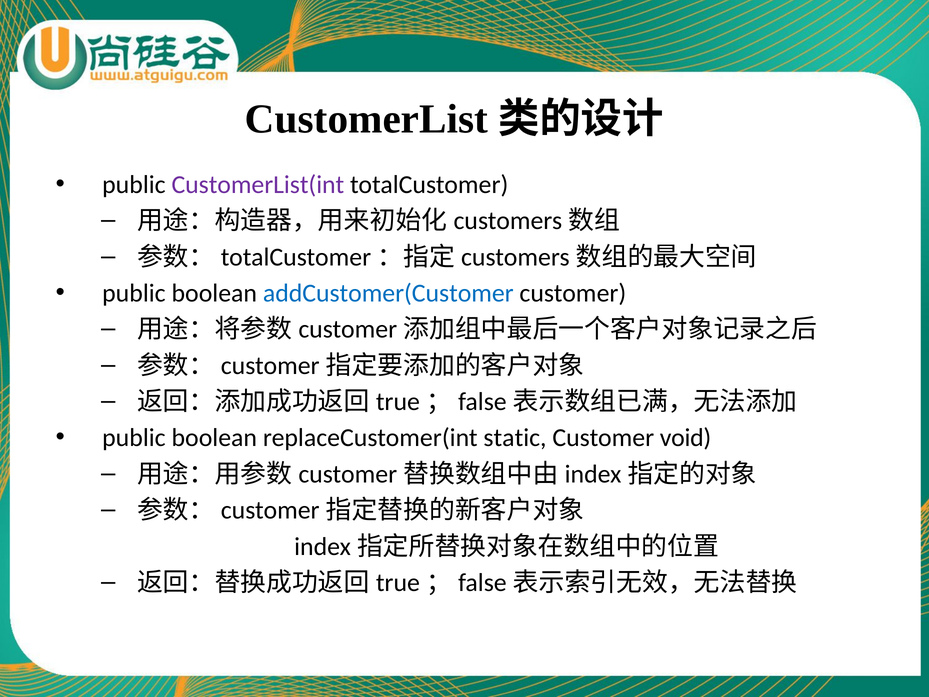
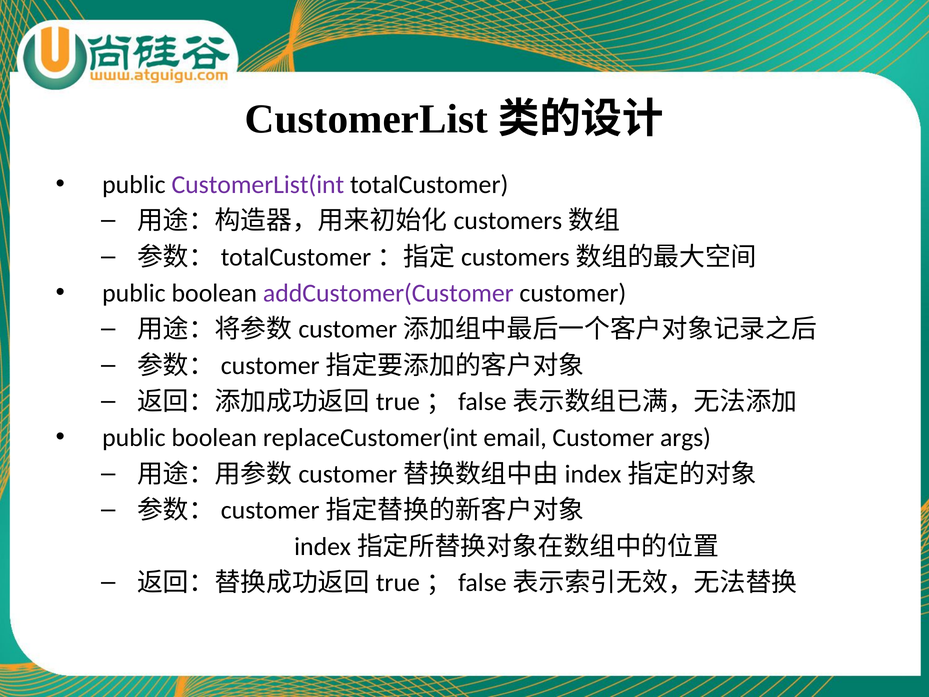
addCustomer(Customer colour: blue -> purple (388, 293)
static: static -> email (515, 438)
void: void -> args (685, 438)
